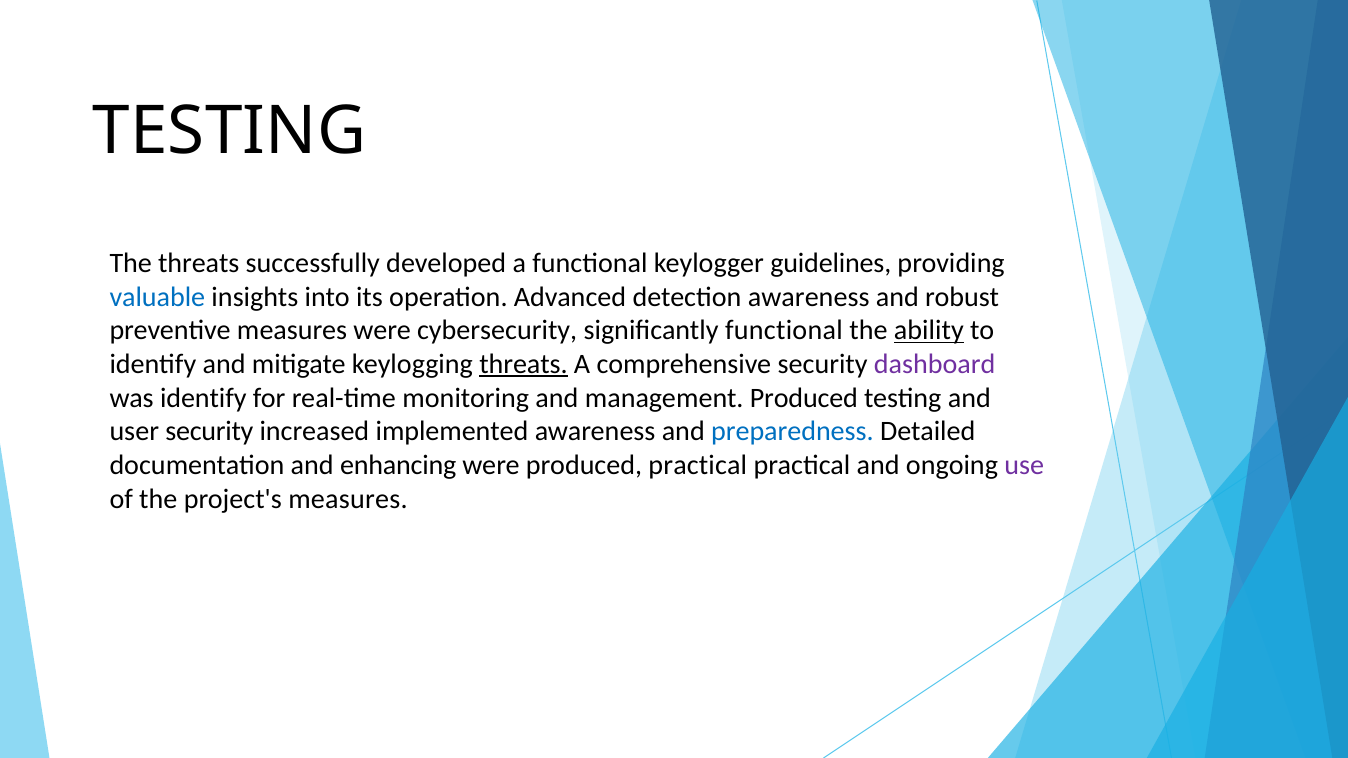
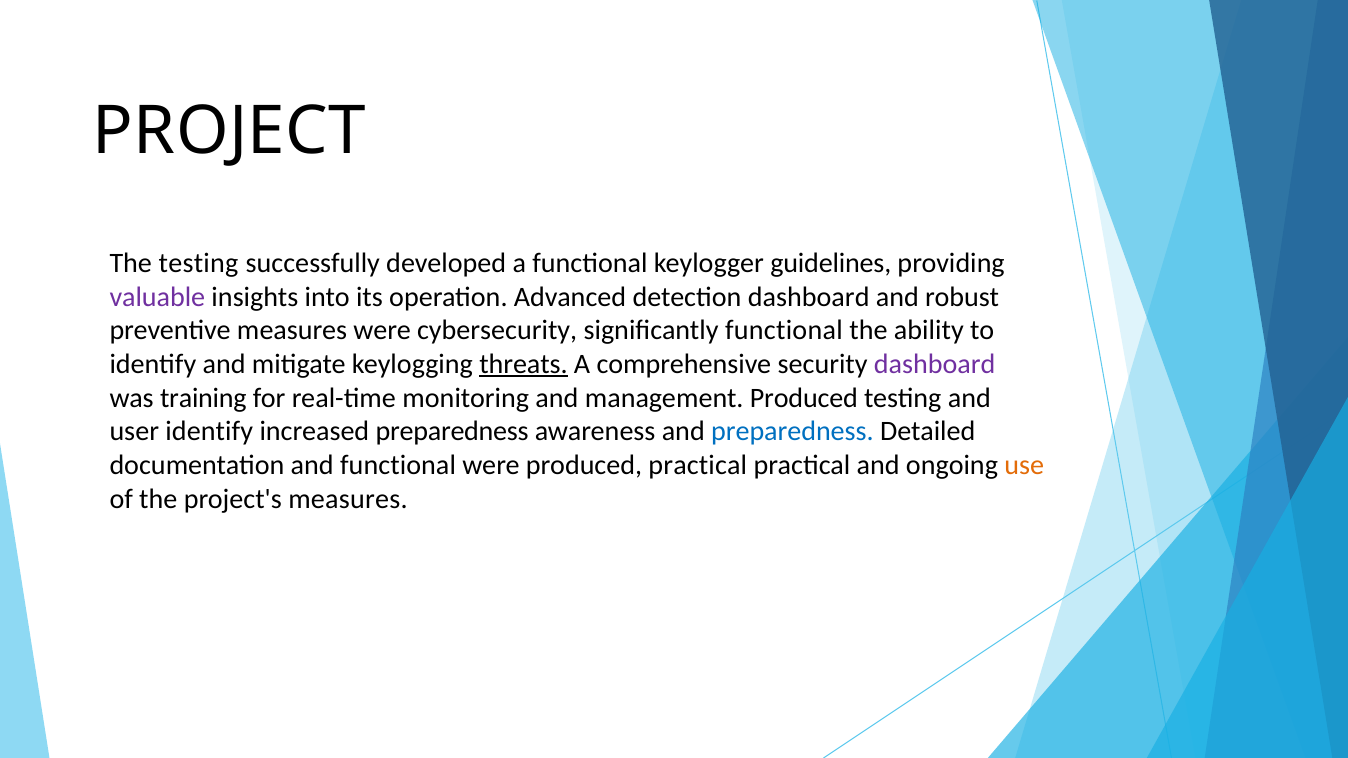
TESTING: TESTING -> PROJECT (229, 131)
The threats: threats -> testing (199, 263)
valuable colour: blue -> purple (157, 297)
detection awareness: awareness -> dashboard (809, 297)
ability underline: present -> none (929, 331)
was identify: identify -> training (203, 398)
user security: security -> identify (209, 432)
increased implemented: implemented -> preparedness (452, 432)
and enhancing: enhancing -> functional (398, 465)
use colour: purple -> orange (1024, 465)
